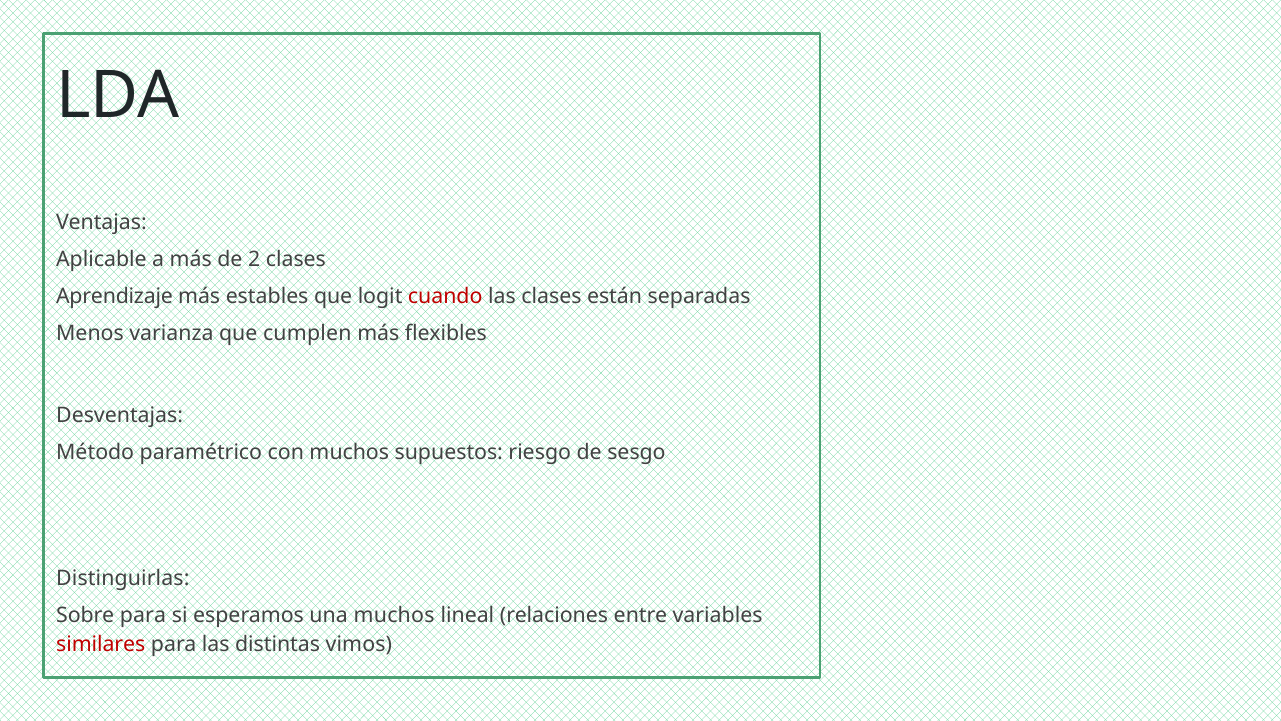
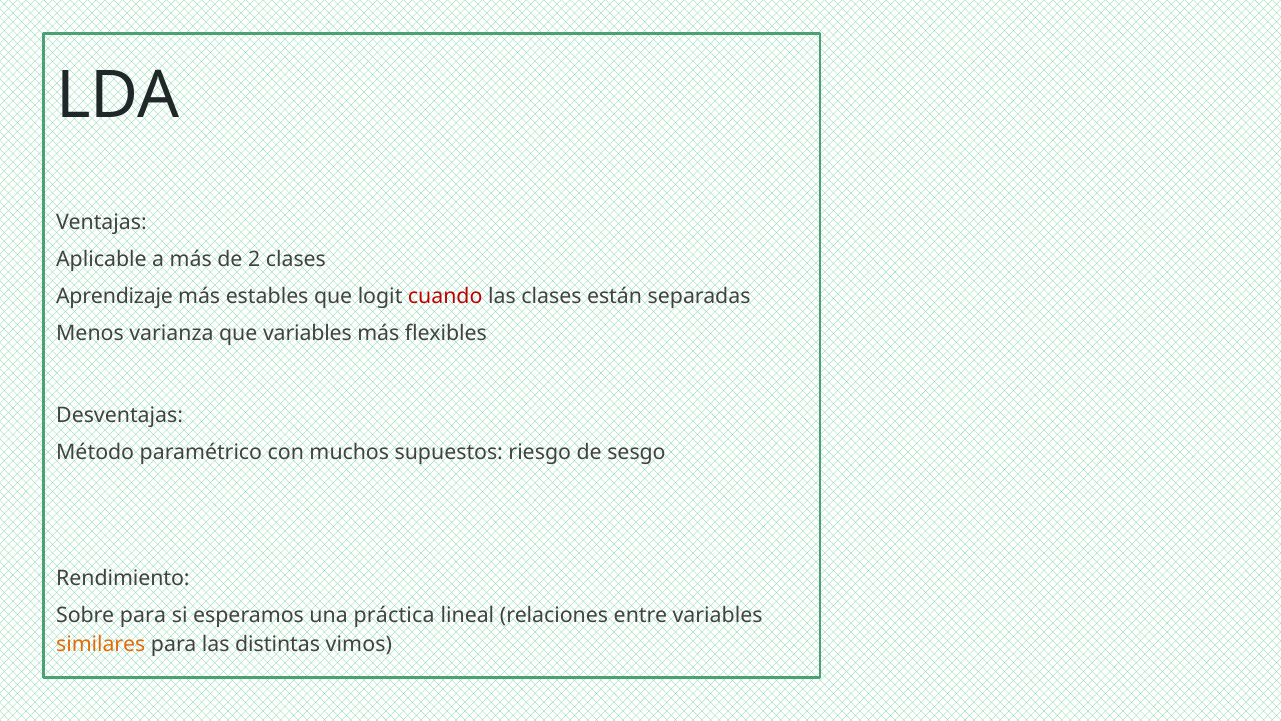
que cumplen: cumplen -> variables (307, 334)
Distinguirlas: Distinguirlas -> Rendimiento (123, 578)
una muchos: muchos -> práctica (394, 616)
similares colour: red -> orange (101, 644)
